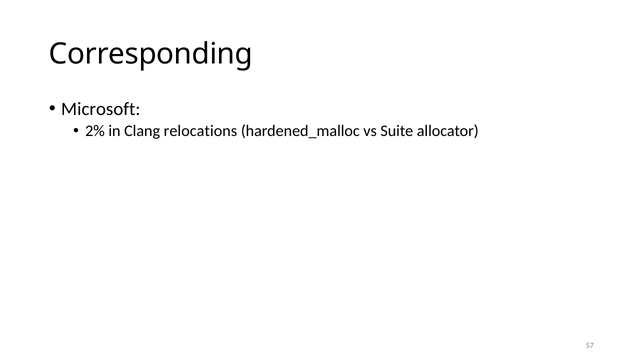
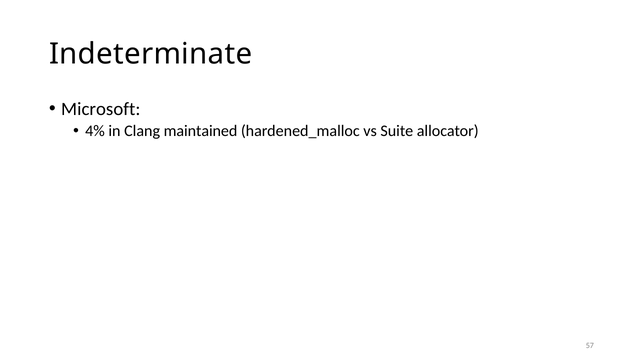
Corresponding: Corresponding -> Indeterminate (151, 54)
2%: 2% -> 4% (95, 131)
relocations: relocations -> maintained (201, 131)
